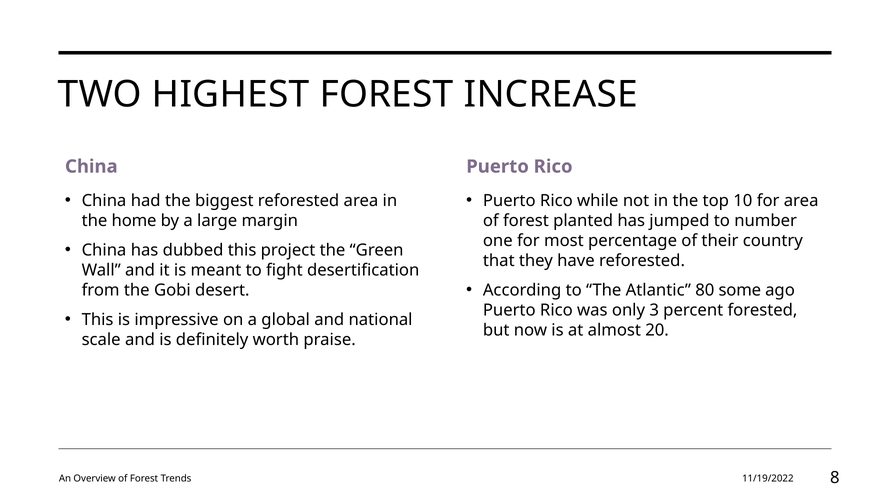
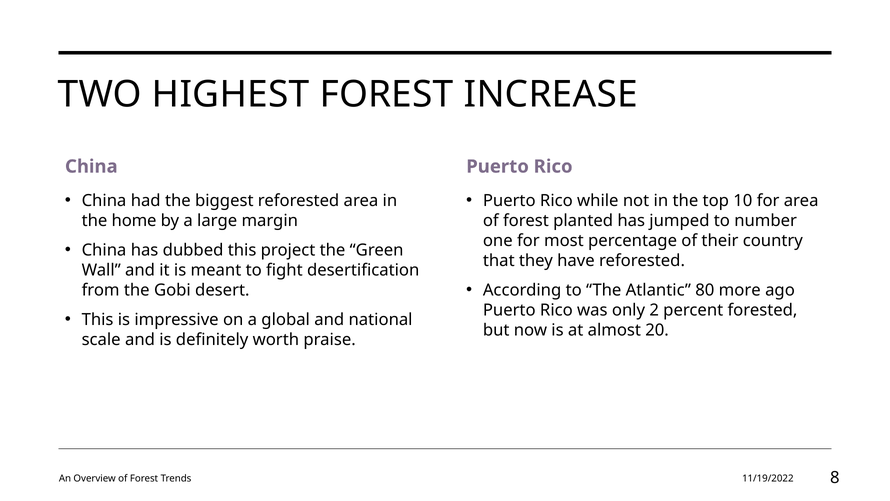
some: some -> more (740, 290)
3: 3 -> 2 (654, 310)
